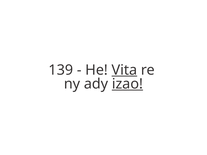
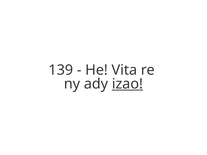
Vita underline: present -> none (124, 70)
